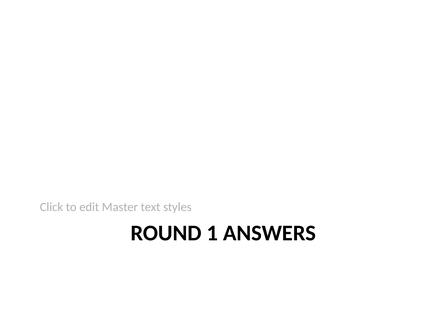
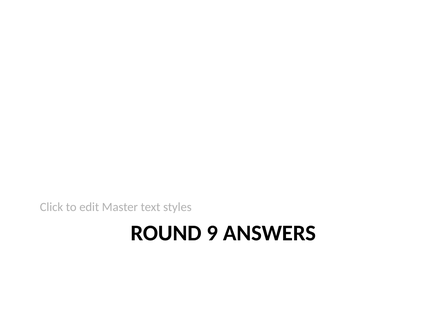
1: 1 -> 9 (212, 233)
